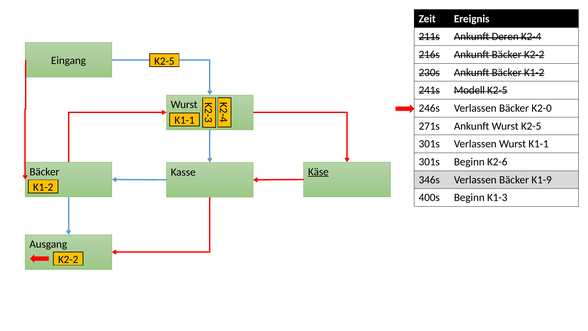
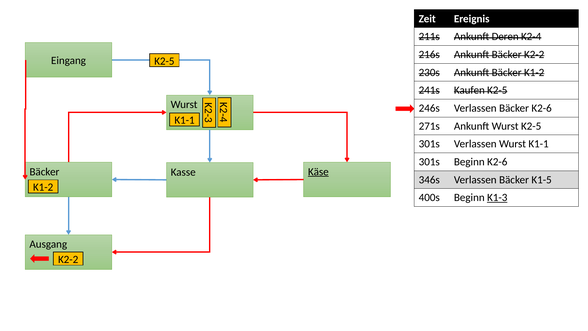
Modell: Modell -> Kaufen (469, 90)
Bäcker K2-0: K2-0 -> K2-6 (542, 108)
K1-9: K1-9 -> K1-5 (542, 180)
K1-3 underline: none -> present (497, 198)
